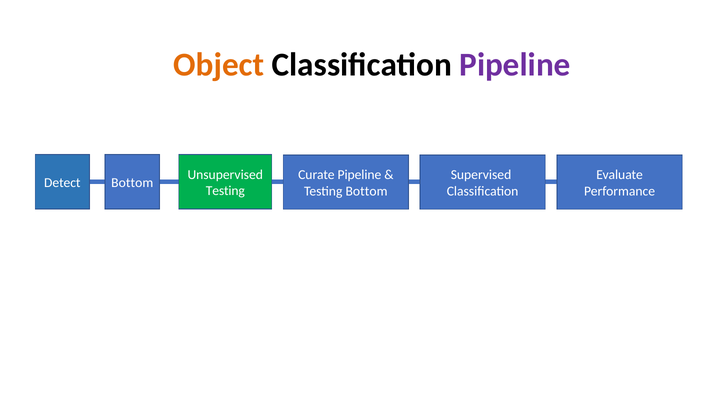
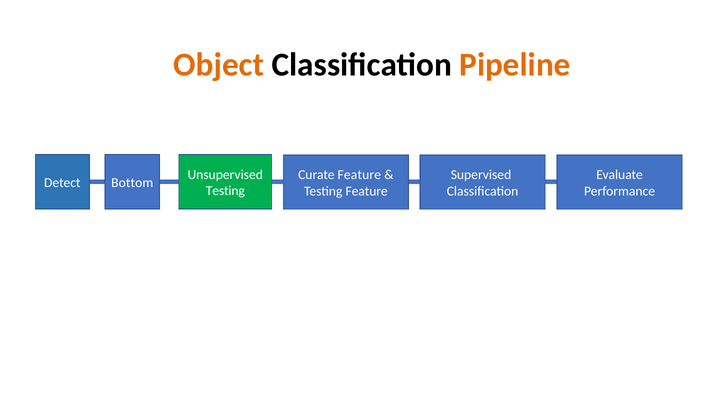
Pipeline colour: purple -> orange (515, 65)
Curate Pipeline: Pipeline -> Feature (359, 175)
Testing Bottom: Bottom -> Feature (367, 191)
